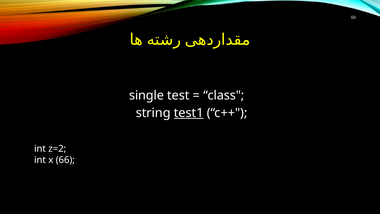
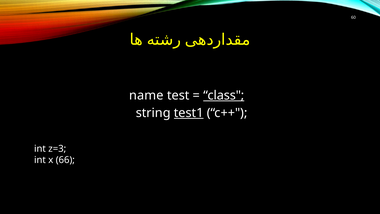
single: single -> name (146, 95)
class underline: none -> present (224, 95)
z=2: z=2 -> z=3 (57, 148)
